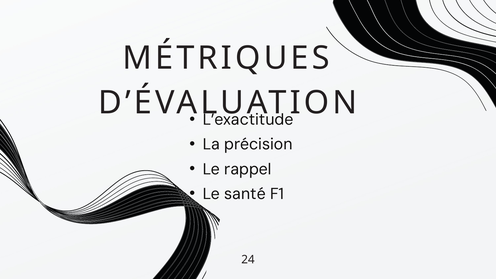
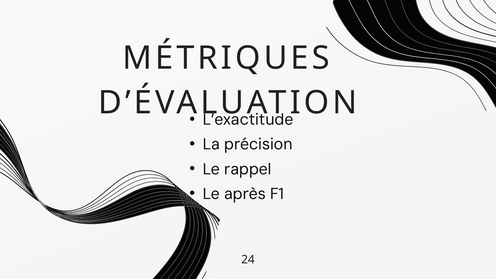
santé: santé -> après (245, 194)
